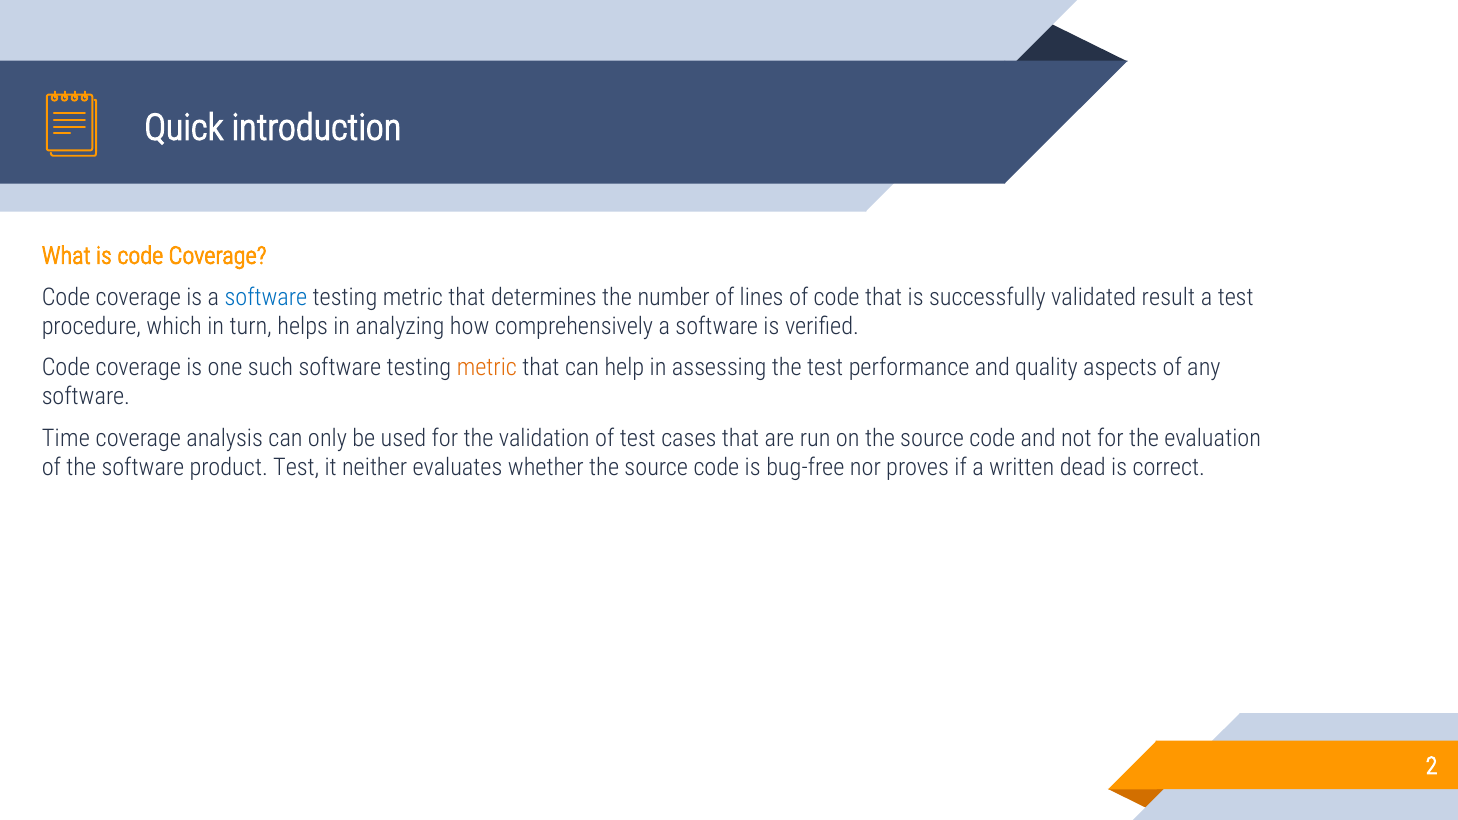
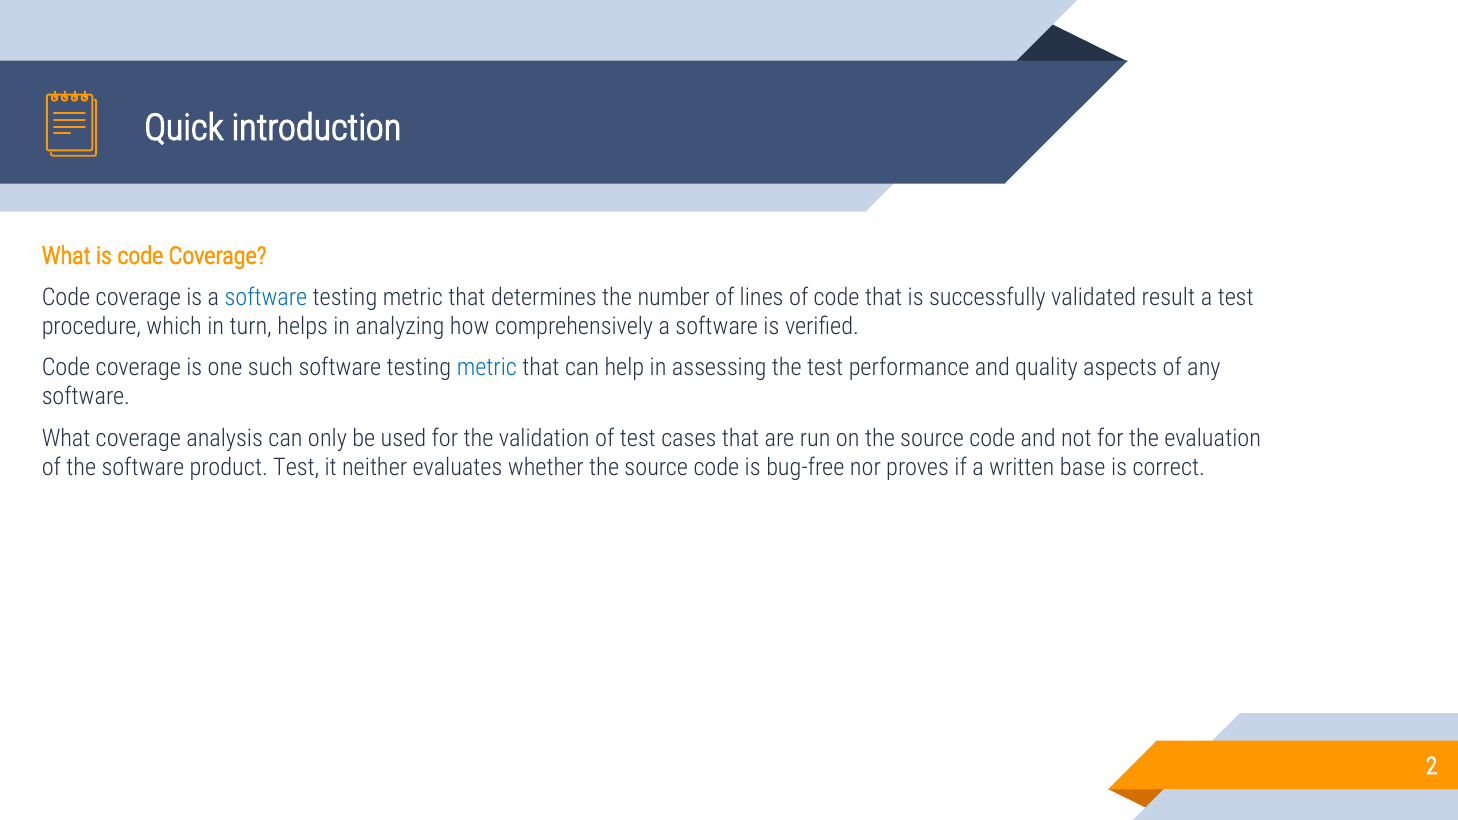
metric colour: orange -> blue (487, 368)
Time: Time -> What (66, 438)
dead: dead -> base (1083, 467)
